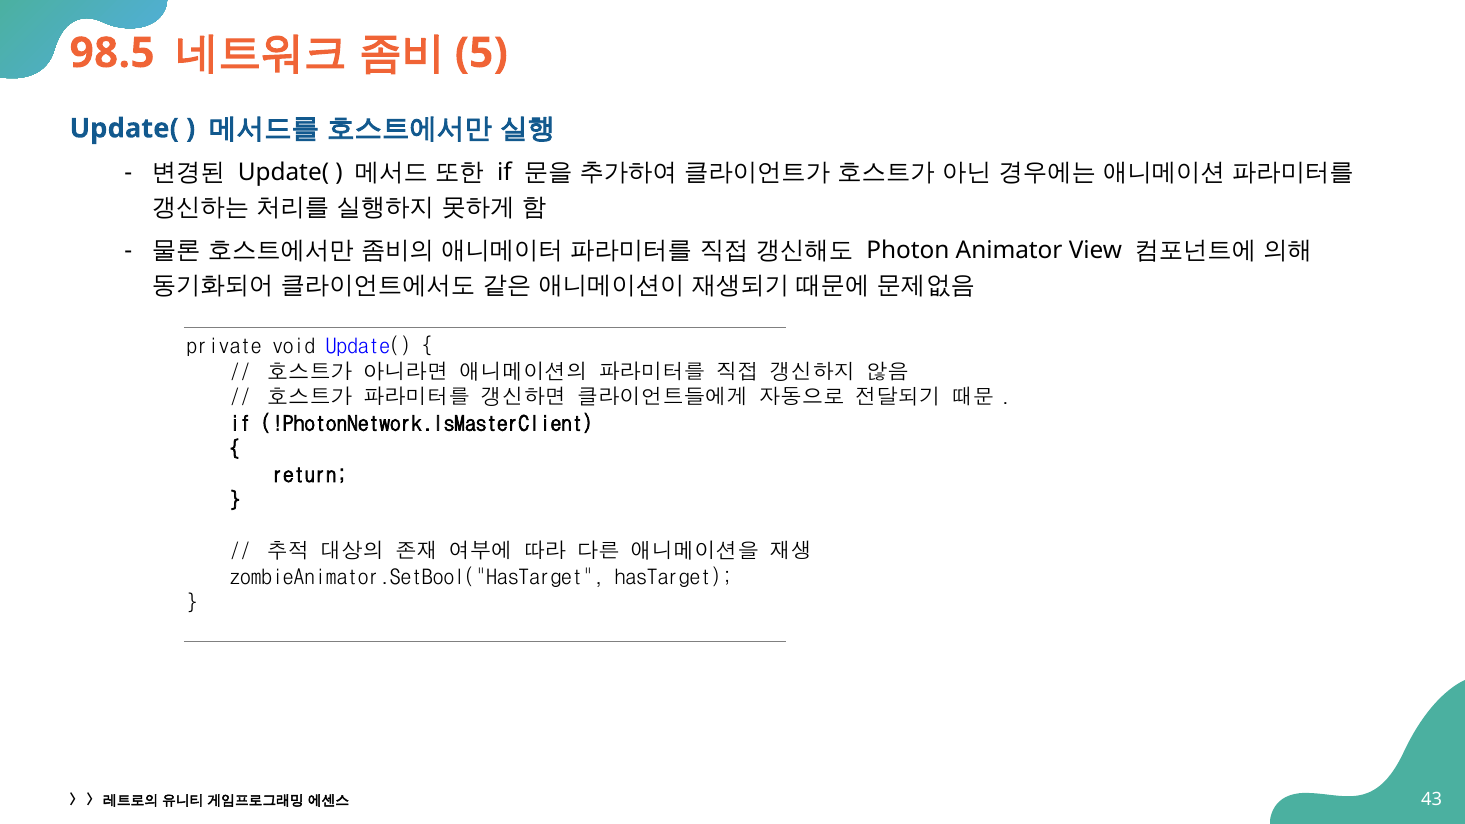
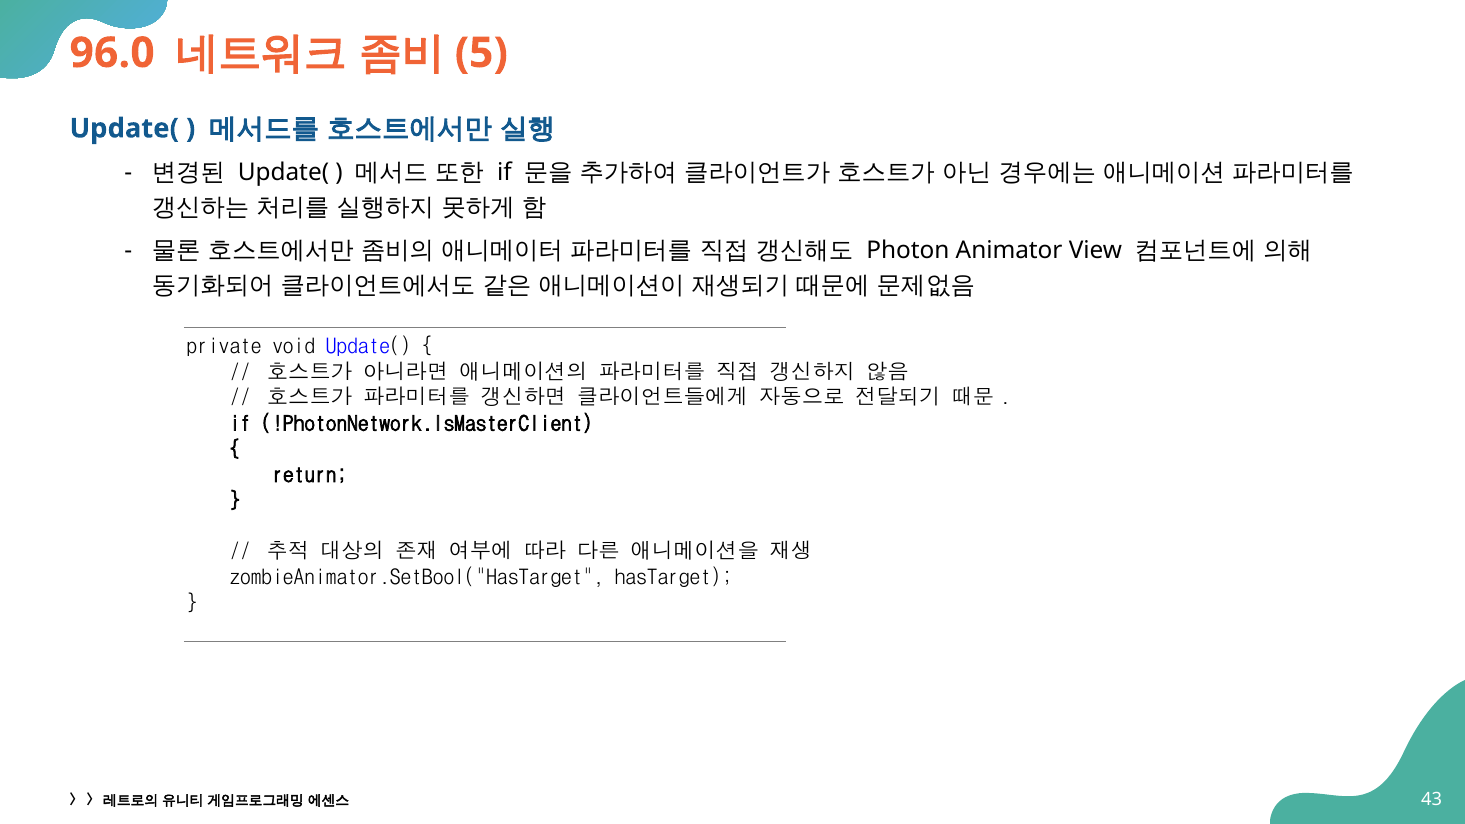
98.5: 98.5 -> 96.0 (112, 53)
